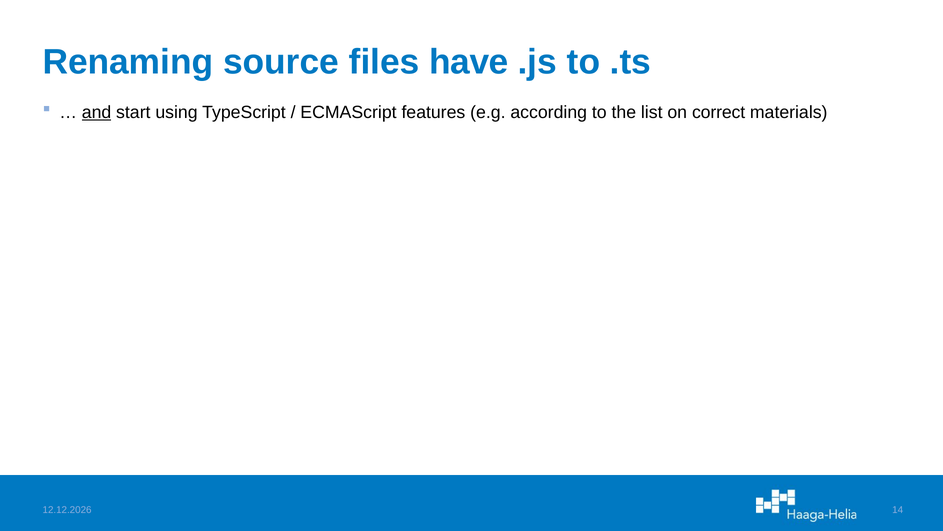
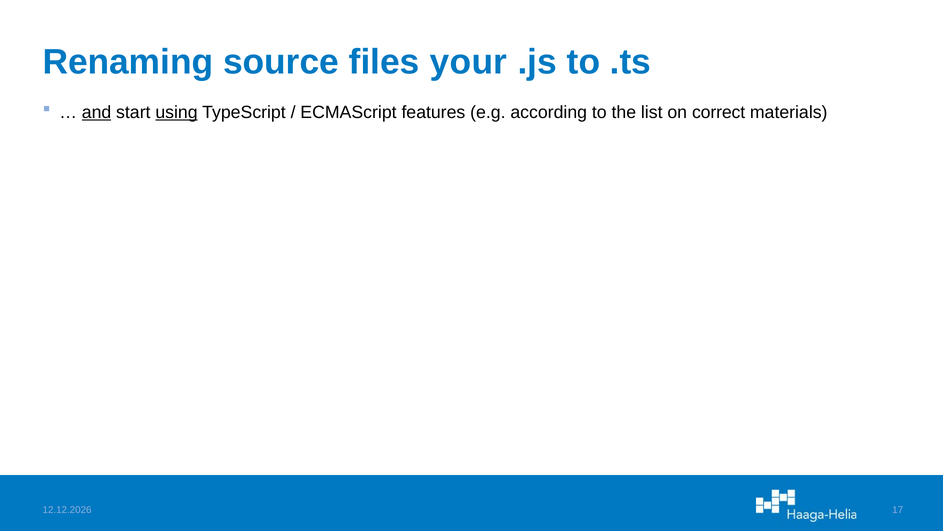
have: have -> your (468, 62)
using underline: none -> present (177, 112)
14: 14 -> 17 (898, 509)
